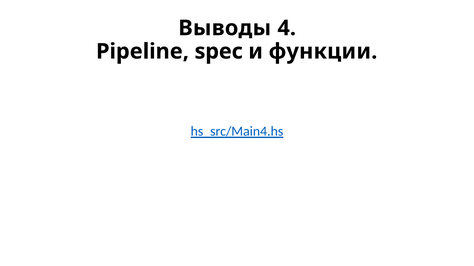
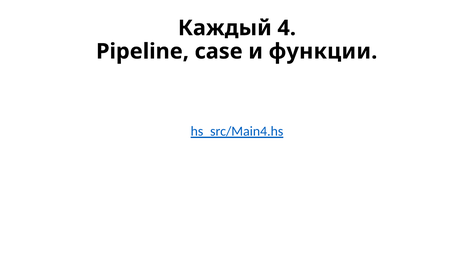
Выводы: Выводы -> Каждый (225, 28)
spec: spec -> case (219, 52)
